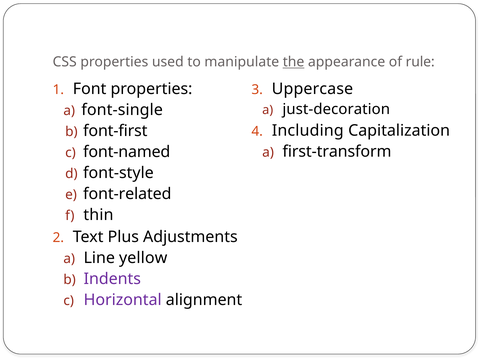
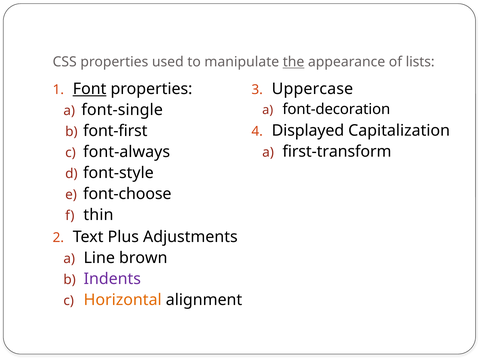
rule: rule -> lists (420, 62)
Font underline: none -> present (90, 89)
just-decoration: just-decoration -> font-decoration (336, 109)
Including: Including -> Displayed (308, 131)
font-named: font-named -> font-always (127, 152)
font-related: font-related -> font-choose (127, 194)
yellow: yellow -> brown (143, 258)
Horizontal colour: purple -> orange (123, 300)
